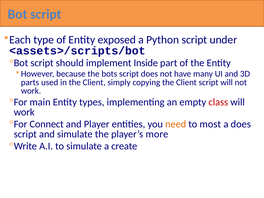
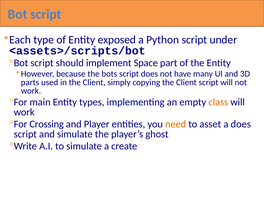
Inside: Inside -> Space (146, 63)
class colour: red -> orange (218, 102)
Connect: Connect -> Crossing (47, 124)
most: most -> asset (210, 124)
more: more -> ghost (157, 134)
